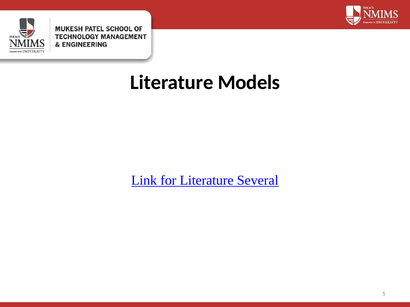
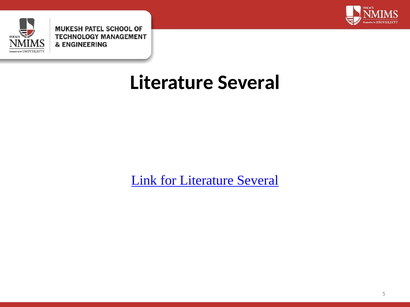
Models: Models -> Several (249, 83)
